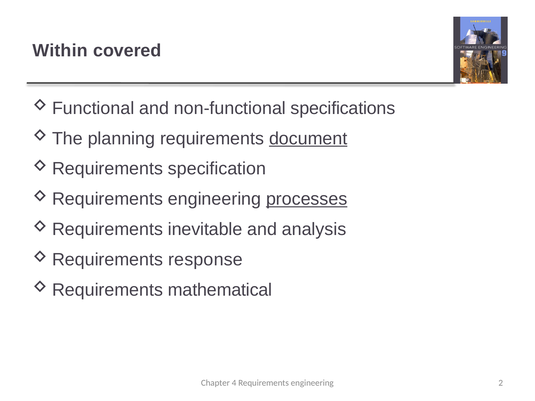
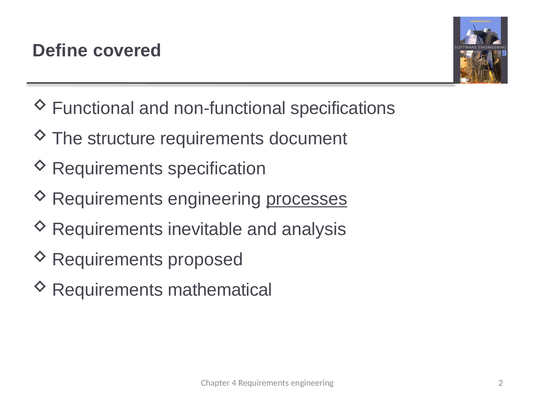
Within: Within -> Define (60, 51)
planning: planning -> structure (121, 139)
document underline: present -> none (308, 139)
response: response -> proposed (206, 260)
